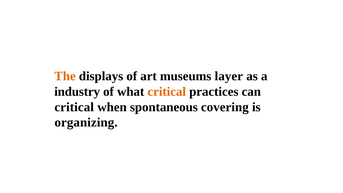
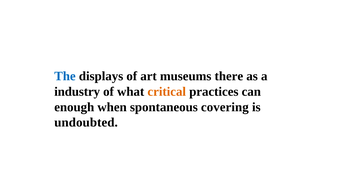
The colour: orange -> blue (65, 76)
layer: layer -> there (229, 76)
critical: critical -> enough (74, 107)
organizing: organizing -> undoubted (86, 122)
